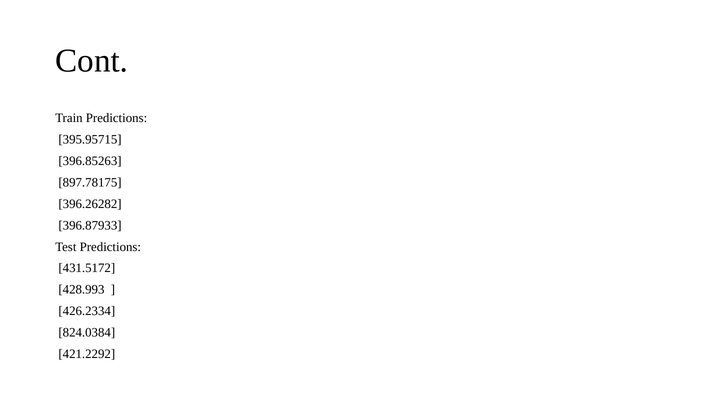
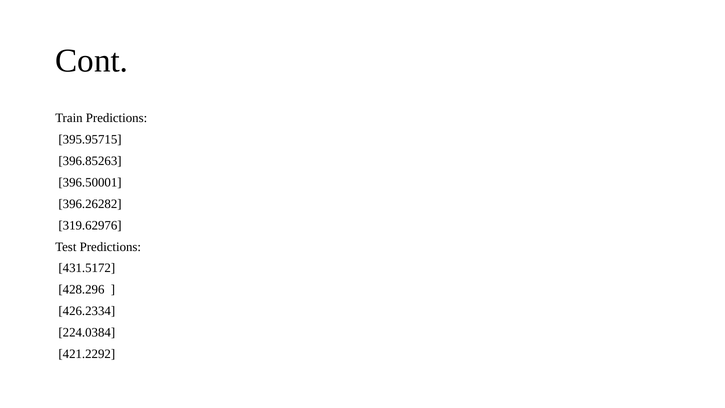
897.78175: 897.78175 -> 396.50001 (90, 182)
396.87933: 396.87933 -> 319.62976 (90, 225)
428.993: 428.993 -> 428.296 (81, 290)
824.0384: 824.0384 -> 224.0384 (87, 332)
